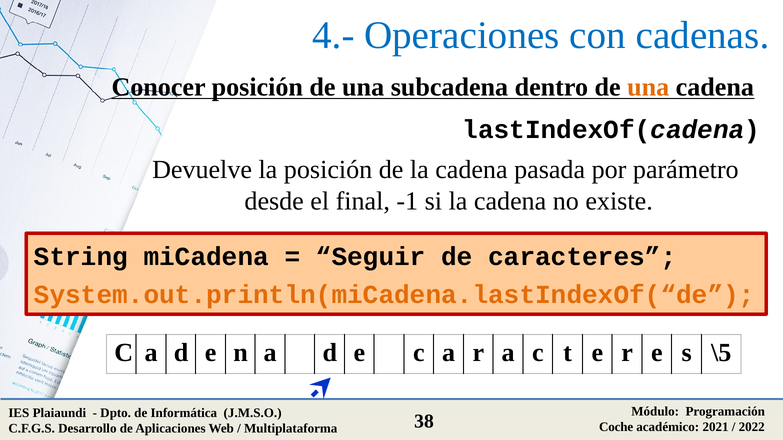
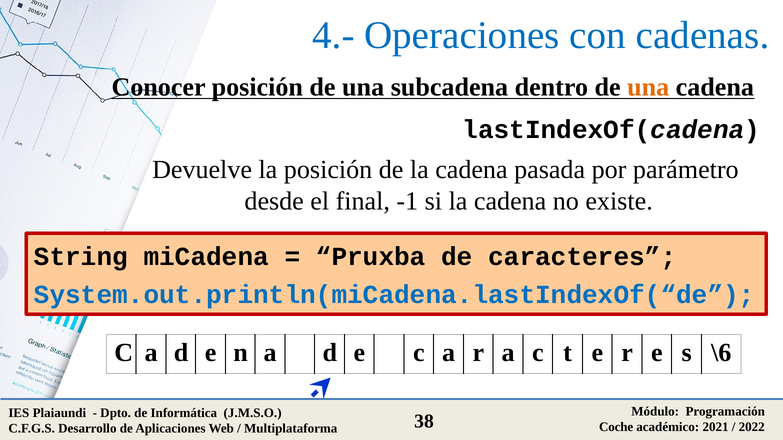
Seguir: Seguir -> Pruxba (371, 257)
System.out.println(miCadena.lastIndexOf(“de colour: orange -> blue (394, 295)
\5: \5 -> \6 (721, 353)
